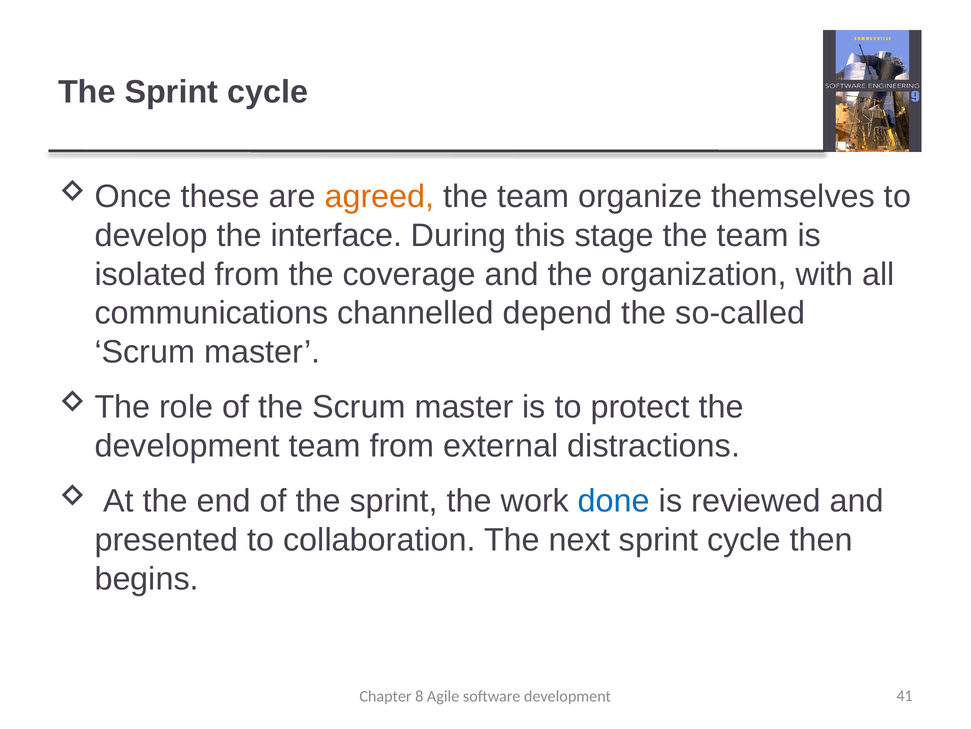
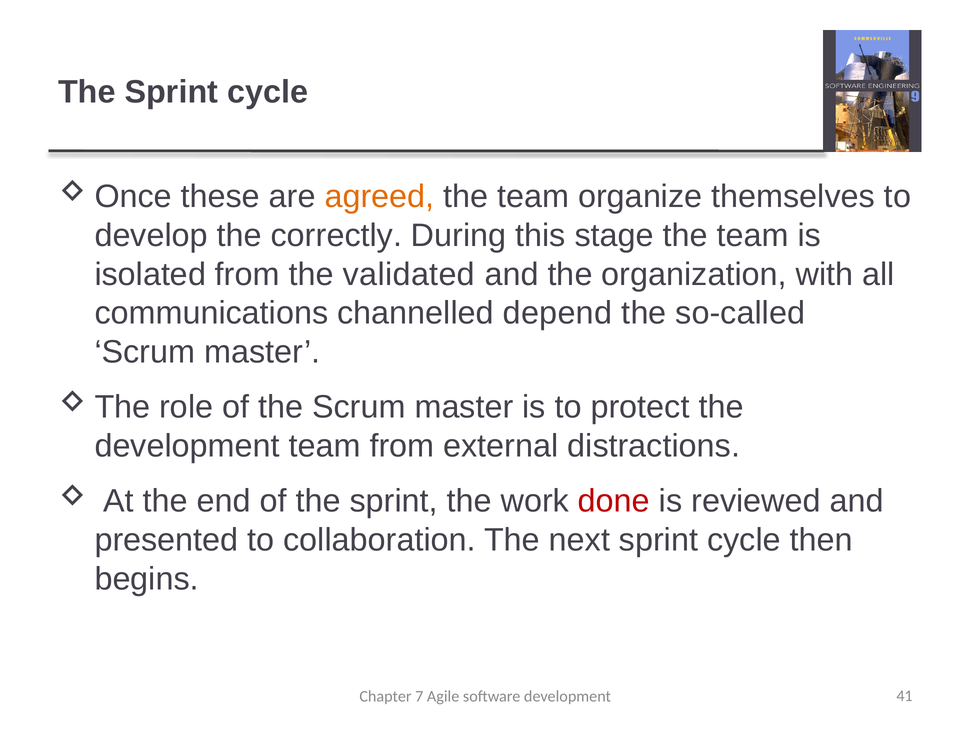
interface: interface -> correctly (336, 235)
coverage: coverage -> validated (409, 274)
done colour: blue -> red (614, 501)
8: 8 -> 7 (419, 695)
